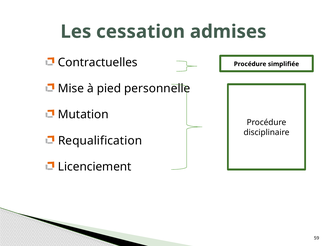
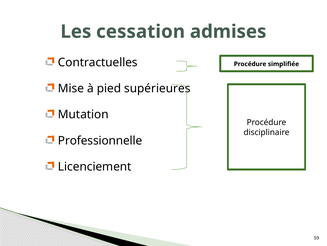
personnelle: personnelle -> supérieures (157, 88)
Requalification: Requalification -> Professionnelle (100, 140)
